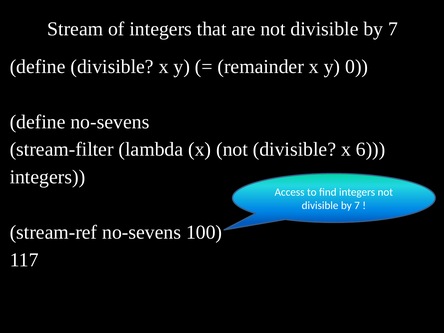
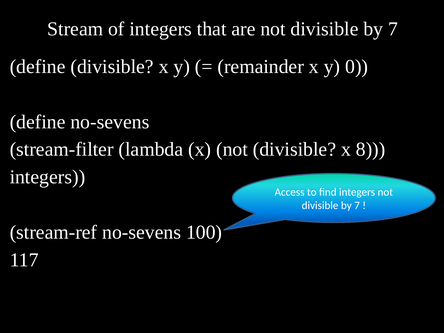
6: 6 -> 8 (371, 149)
